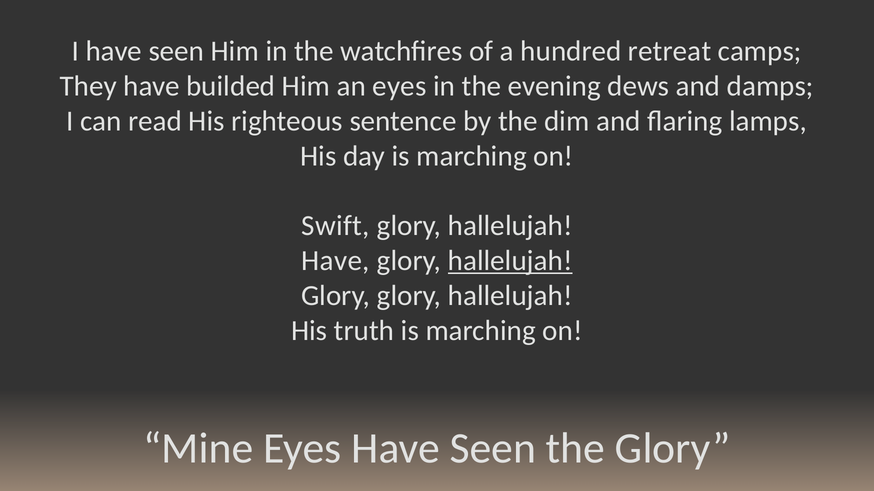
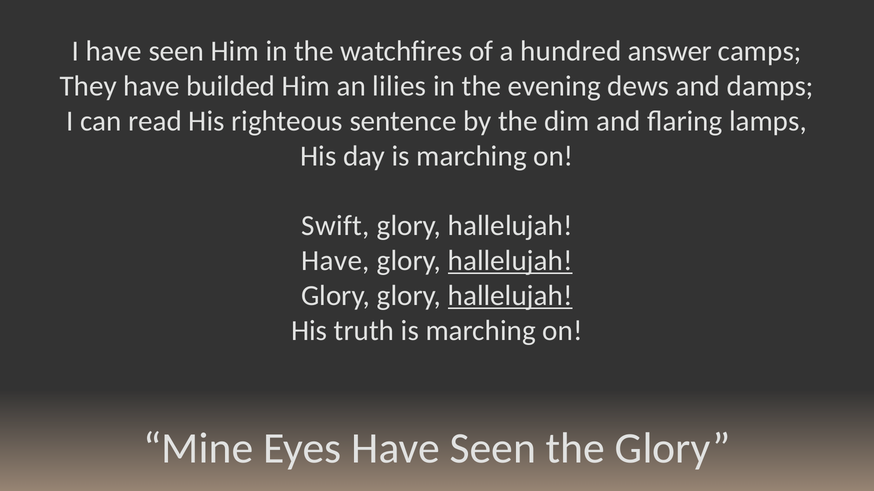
retreat: retreat -> answer (670, 51)
an eyes: eyes -> lilies (399, 86)
hallelujah underline: none -> present (510, 296)
